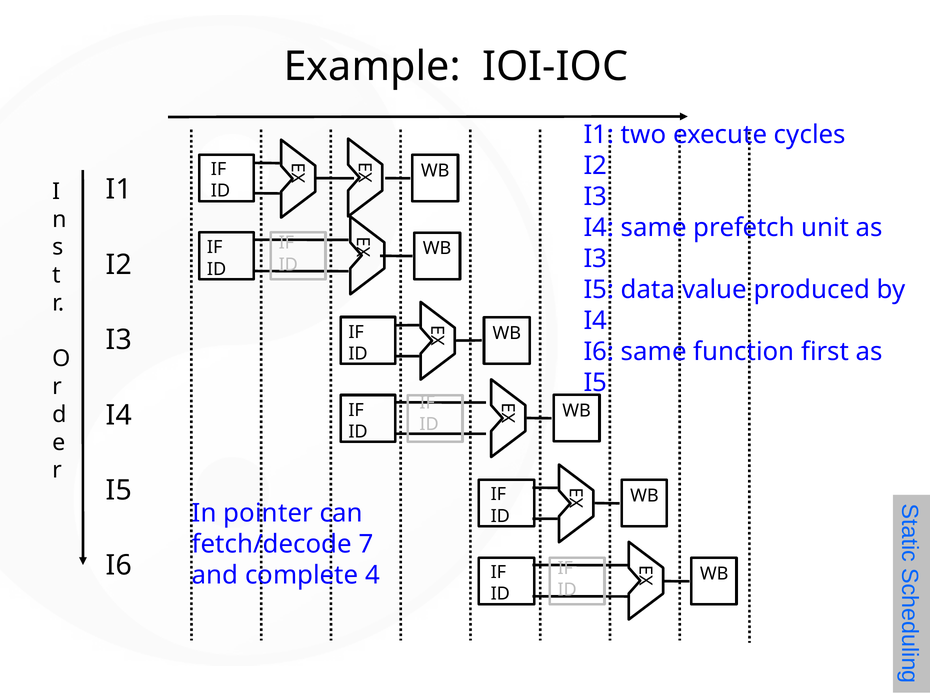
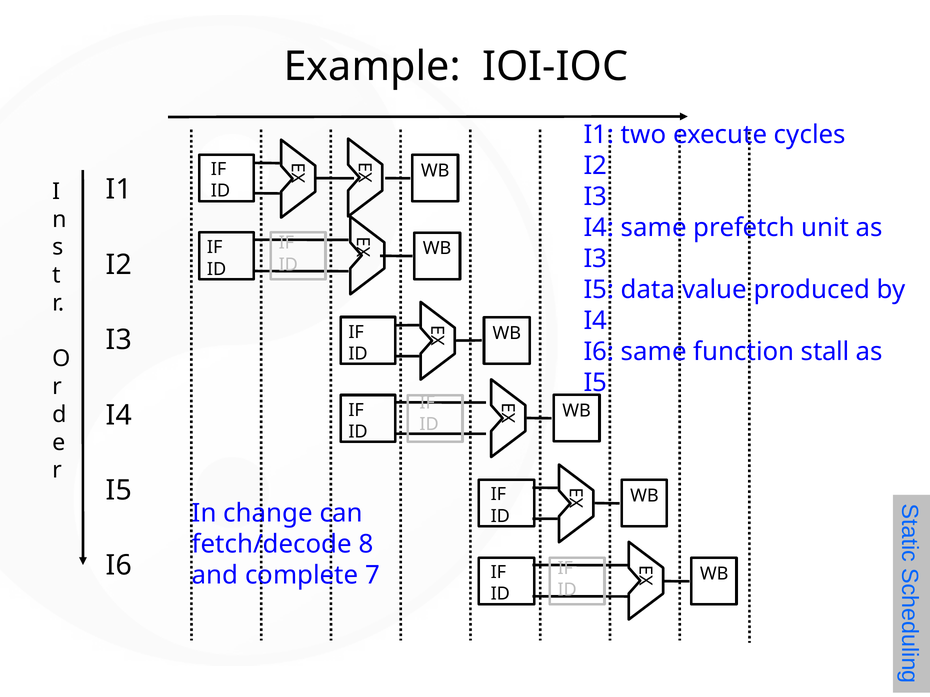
first: first -> stall (825, 352)
pointer: pointer -> change (268, 513)
7: 7 -> 8 (366, 544)
4: 4 -> 7 (373, 576)
